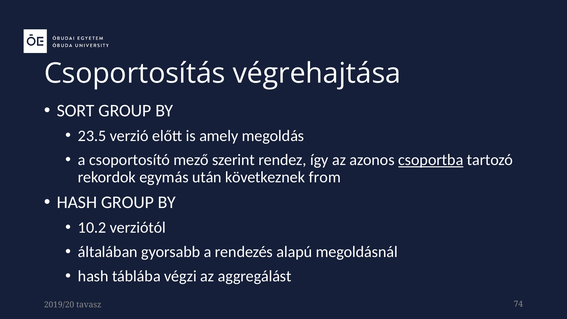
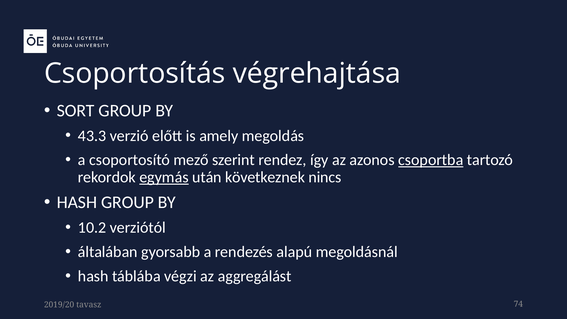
23.5: 23.5 -> 43.3 (92, 136)
egymás underline: none -> present (164, 177)
from: from -> nincs (325, 177)
